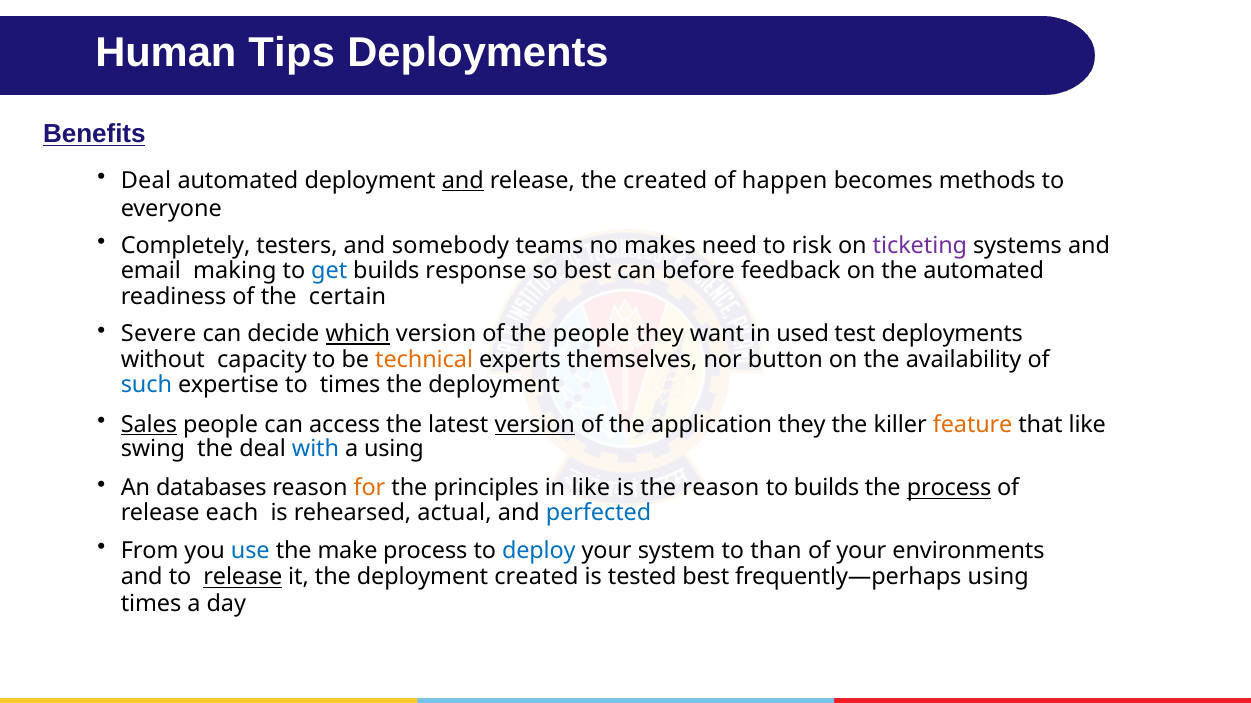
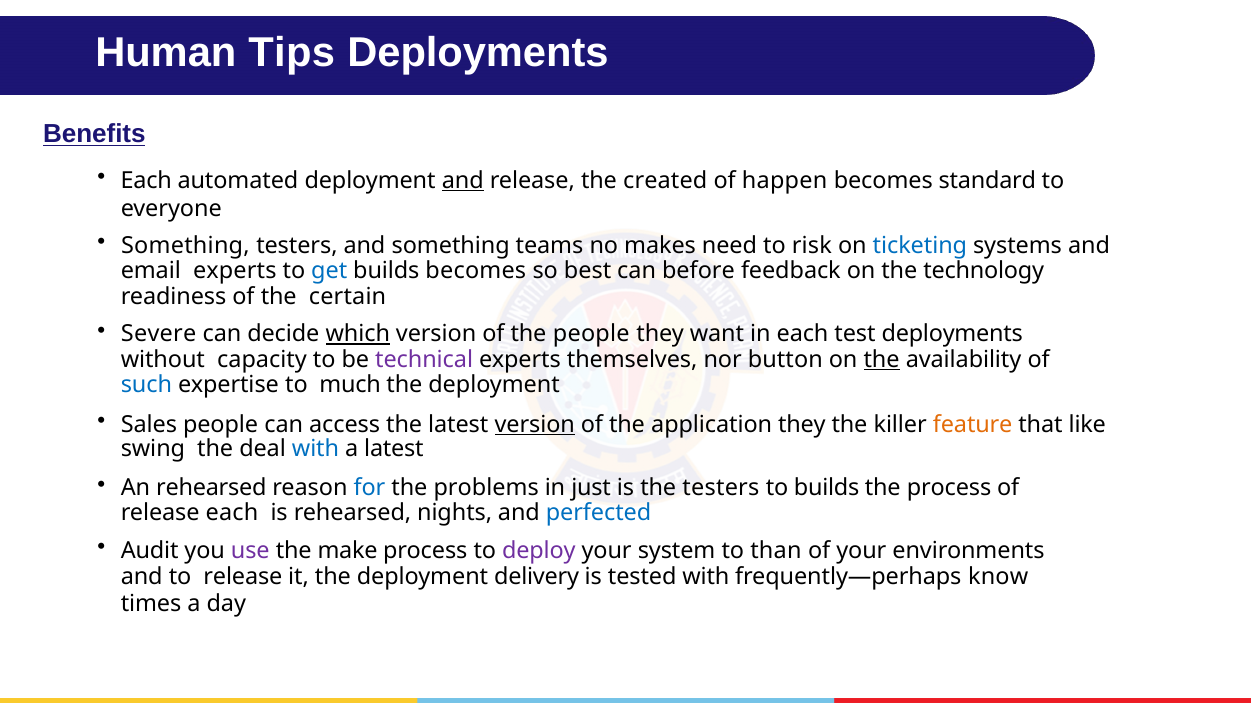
Deal: Deal -> Each (146, 181)
methods: methods -> standard (987, 181)
Completely: Completely -> Something (185, 246)
and somebody: somebody -> something (451, 246)
ticketing colour: purple -> blue (920, 246)
email making: making -> experts (235, 271)
builds response: response -> becomes (476, 271)
the automated: automated -> technology (984, 271)
in used: used -> each (803, 334)
technical colour: orange -> purple (424, 360)
the underline: none -> present (882, 360)
to times: times -> much (350, 385)
Sales underline: present -> none (149, 425)
a using: using -> latest (394, 450)
An databases: databases -> rehearsed (211, 489)
for colour: orange -> blue (369, 489)
principles: principles -> problems (486, 489)
in like: like -> just (591, 489)
the reason: reason -> testers (721, 489)
process underline: present -> none (949, 489)
actual: actual -> nights (455, 514)
From: From -> Audit (150, 551)
use colour: blue -> purple (250, 551)
deploy colour: blue -> purple (539, 551)
release underline: present -> none (243, 578)
deployment created: created -> delivery (537, 578)
tested best: best -> with (706, 578)
frequently—perhaps using: using -> know (998, 578)
